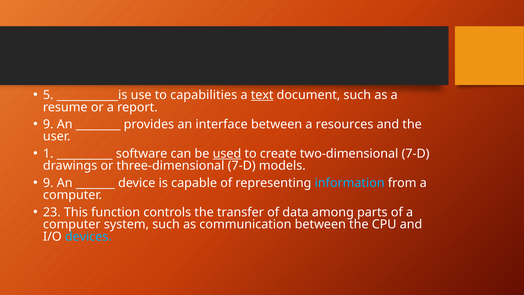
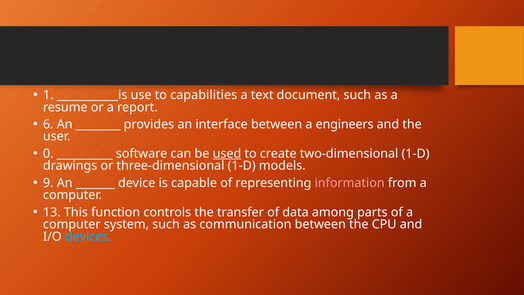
5: 5 -> 1 (48, 95)
text underline: present -> none (262, 95)
9: 9 -> 6 (48, 124)
resources: resources -> engineers (345, 124)
1: 1 -> 0 (48, 153)
two-dimensional 7-D: 7-D -> 1-D (416, 153)
three-dimensional 7-D: 7-D -> 1-D (242, 166)
information colour: light blue -> pink (350, 183)
23: 23 -> 13 (52, 212)
